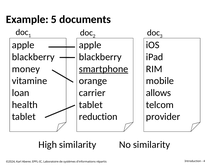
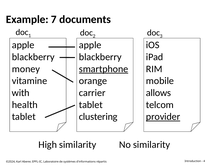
5: 5 -> 7 (54, 19)
loan: loan -> with (21, 93)
reduction: reduction -> clustering (98, 117)
provider underline: none -> present (163, 117)
